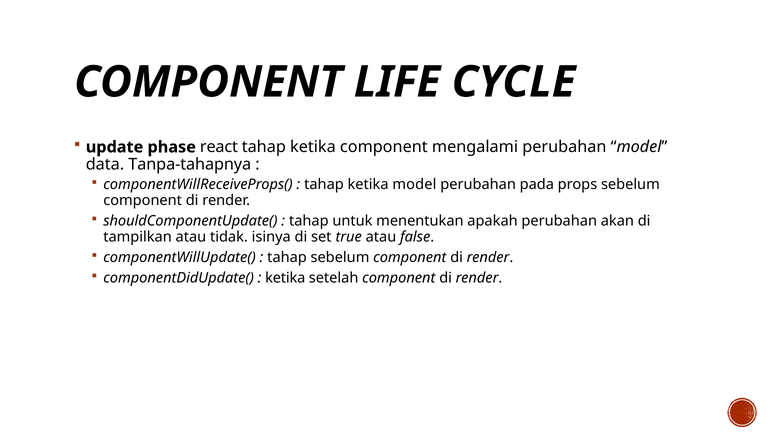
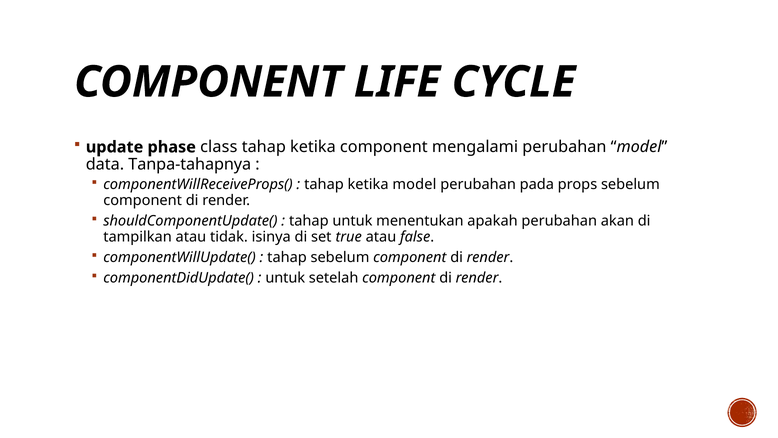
react: react -> class (219, 147)
ketika: ketika -> untuk (285, 278)
